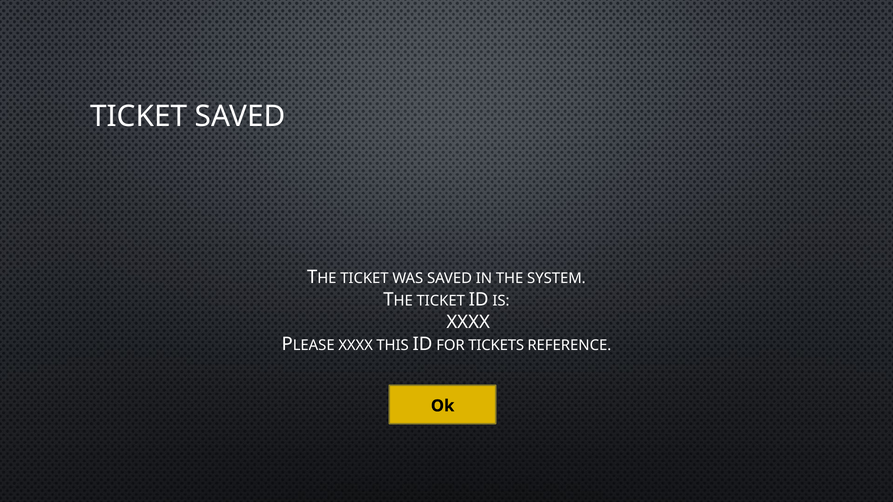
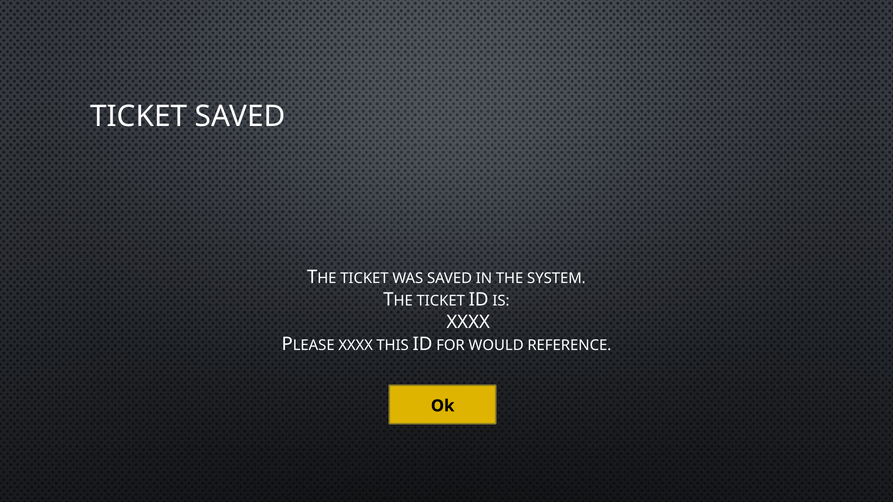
TICKETS: TICKETS -> WOULD (496, 346)
